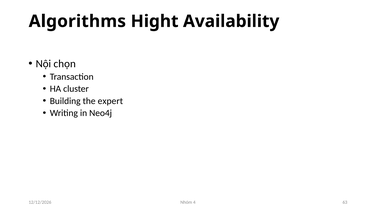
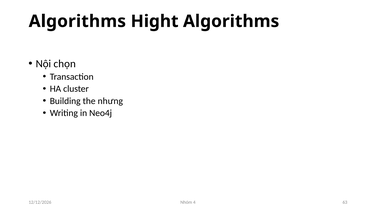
Hight Availability: Availability -> Algorithms (231, 21)
expert: expert -> nhưng (110, 101)
